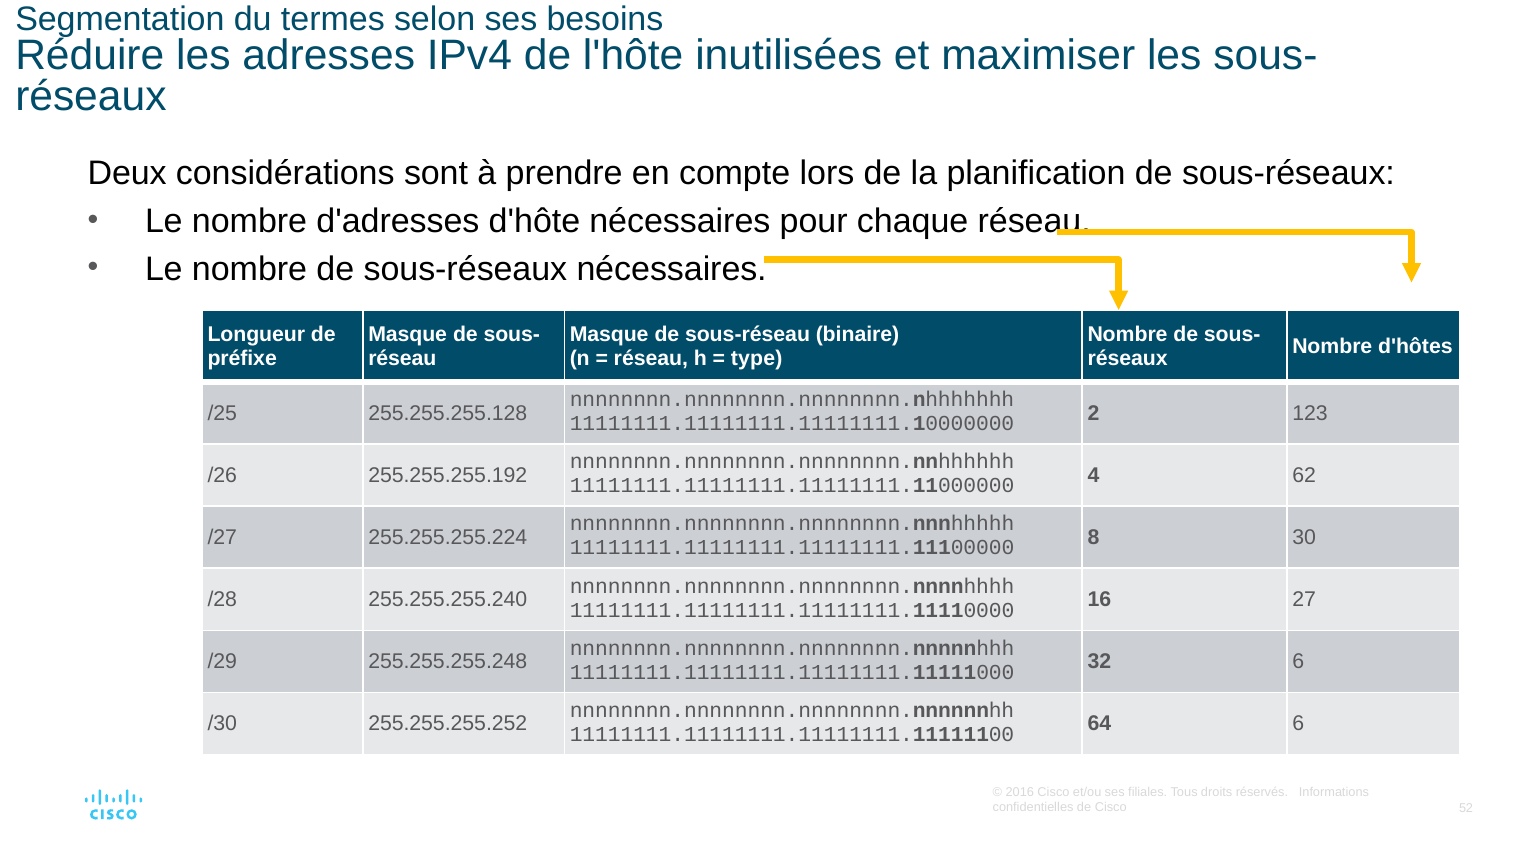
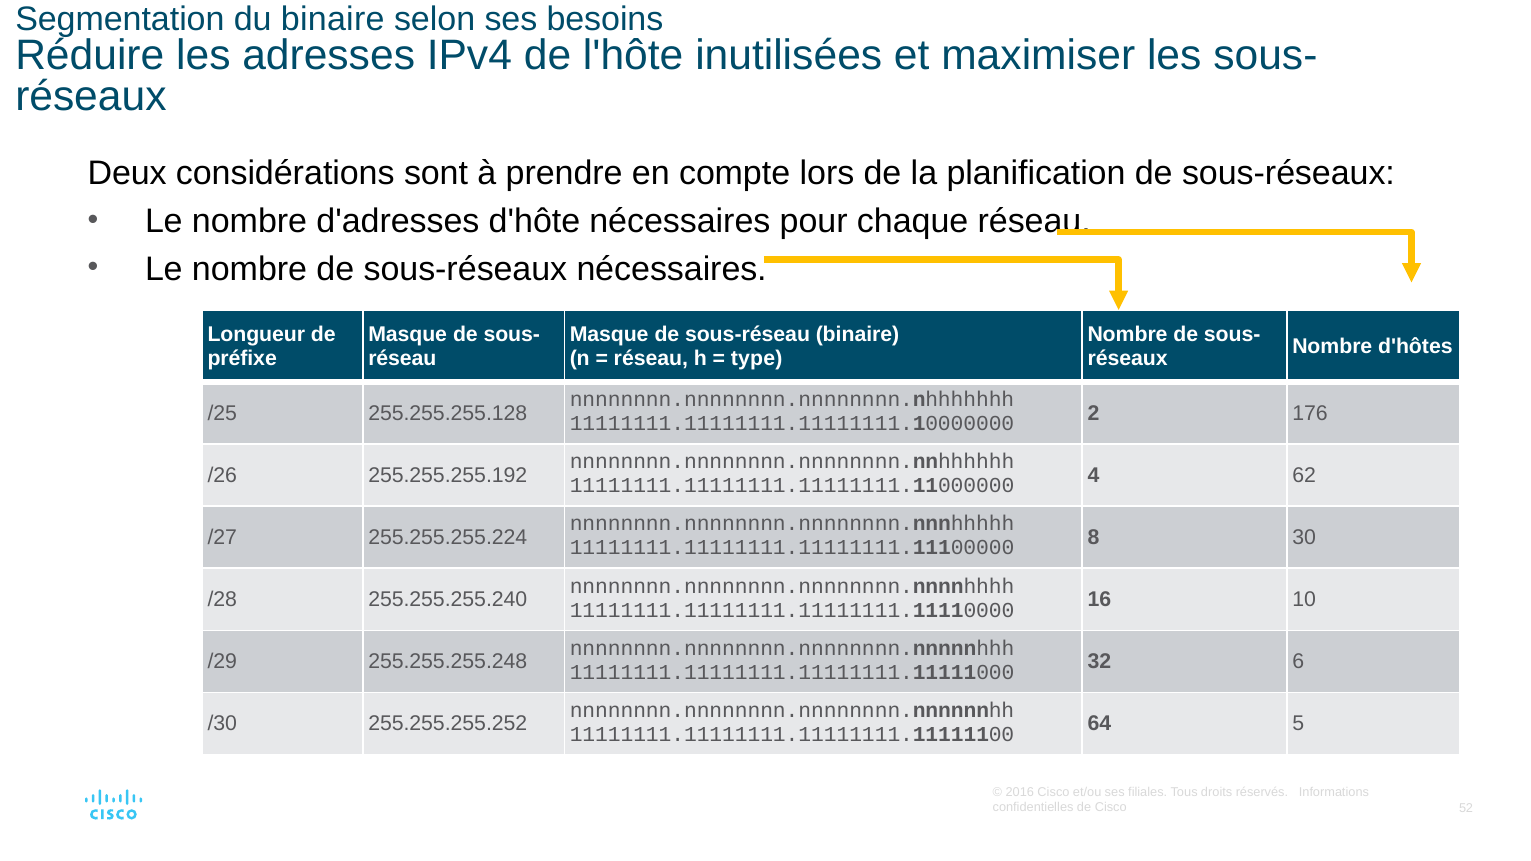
du termes: termes -> binaire (333, 19)
123: 123 -> 176 (1310, 414)
27: 27 -> 10 (1304, 600)
64 6: 6 -> 5 (1298, 724)
